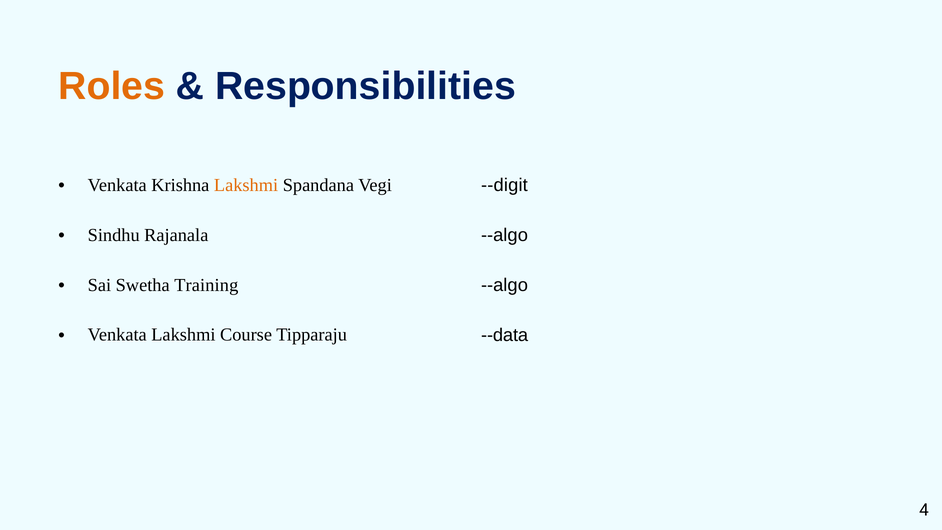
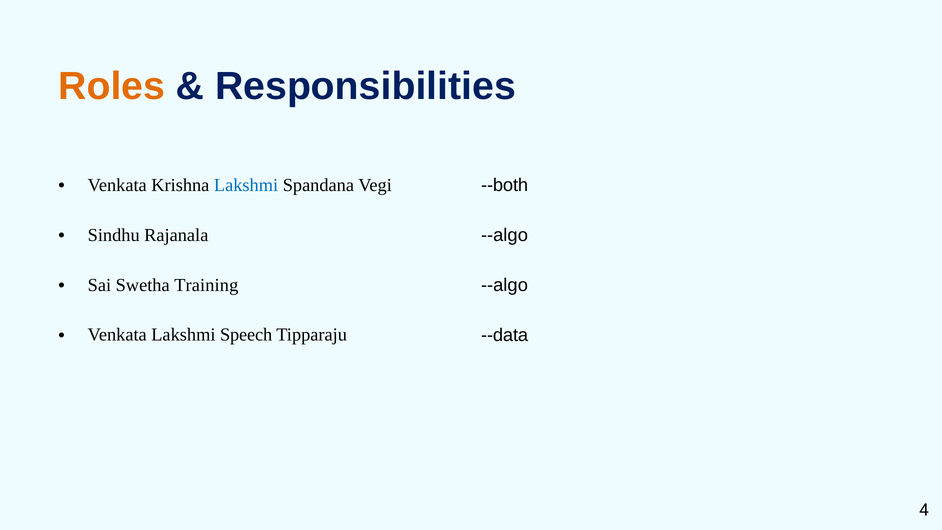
Lakshmi colour: orange -> blue (246, 185)
--digit: --digit -> --both (505, 185)
Course: Course -> Speech (246, 335)
